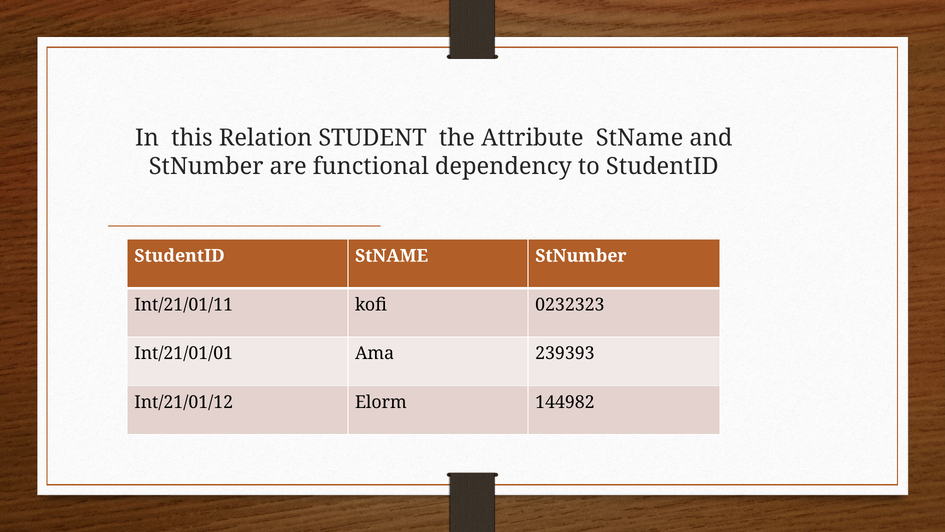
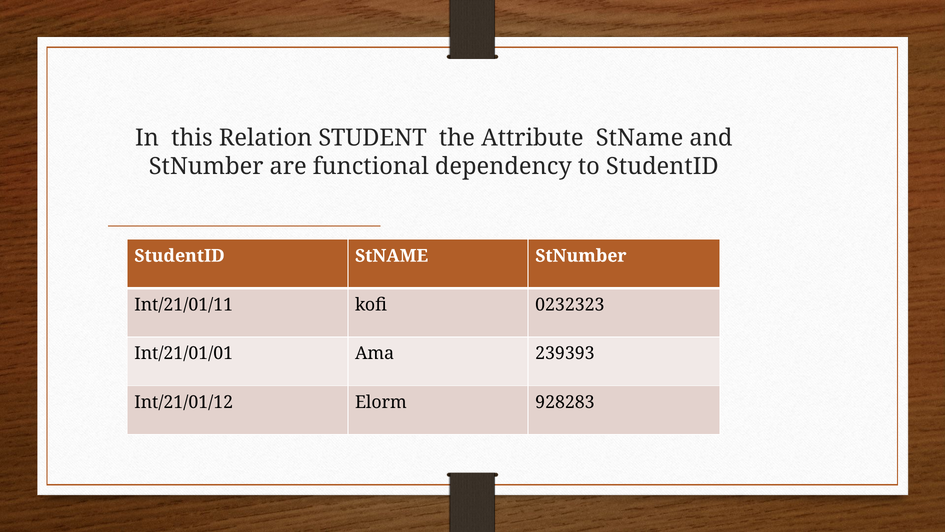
144982: 144982 -> 928283 (565, 402)
